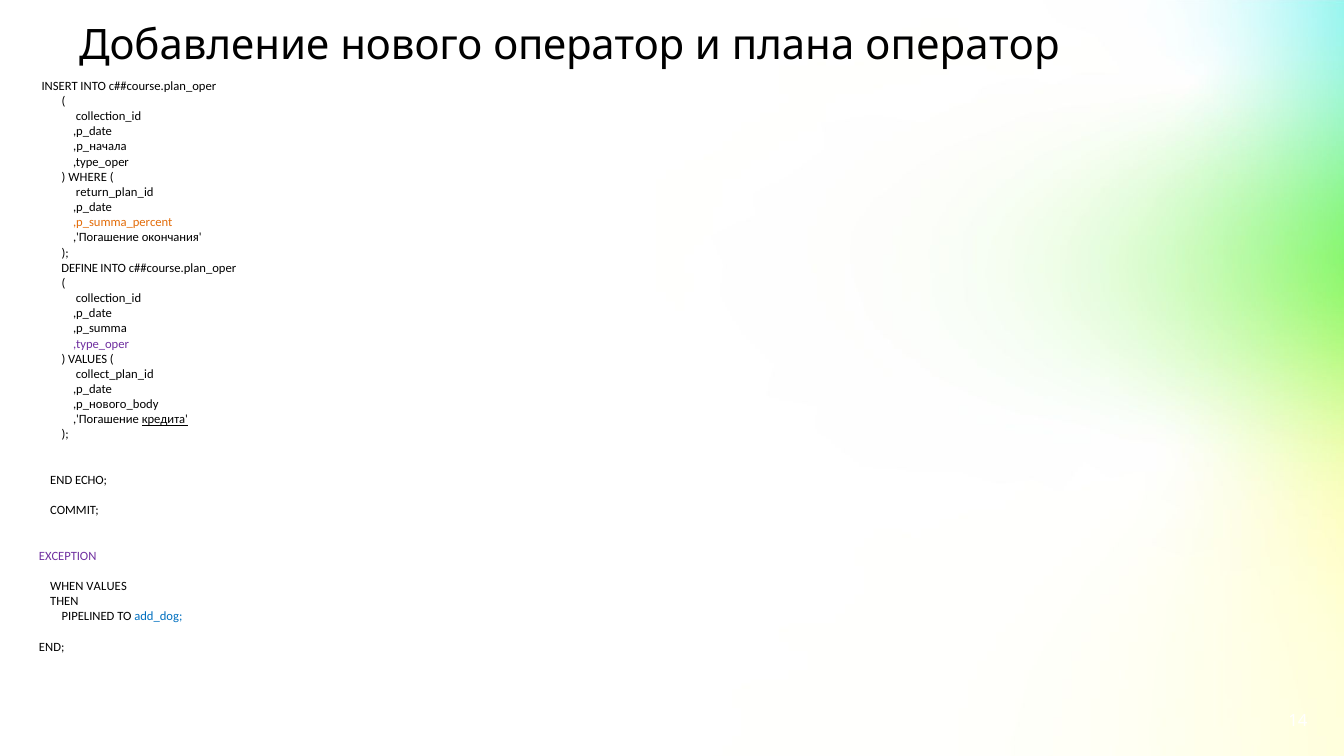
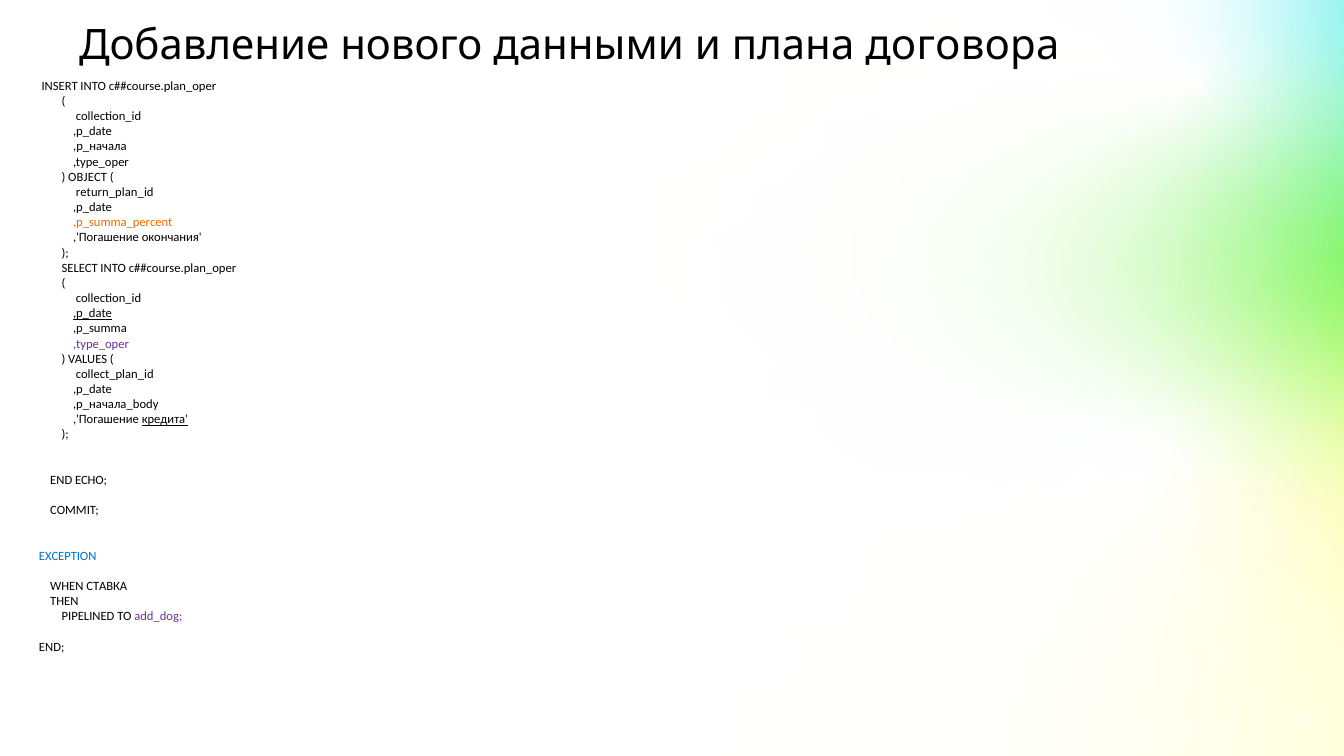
нового оператор: оператор -> данными (589, 46)
плана оператор: оператор -> договора (962, 46)
WHERE: WHERE -> OBJECT (88, 177)
DEFINE: DEFINE -> SELECT (80, 268)
,p_date underline: none -> present (93, 314)
,p_нового_body: ,p_нового_body -> ,p_начала_body (116, 405)
EXCEPTION colour: purple -> blue (68, 556)
WHEN VALUES: VALUES -> СТАВКА (107, 586)
add_dog colour: blue -> purple (158, 617)
